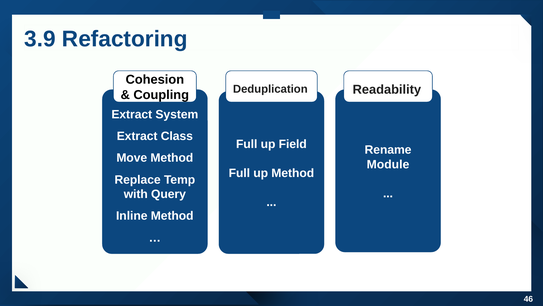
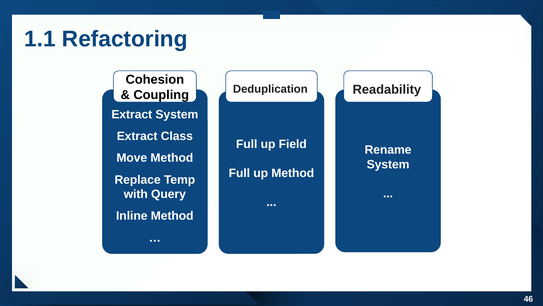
3.9: 3.9 -> 1.1 (40, 39)
Module: Module -> System (388, 164)
